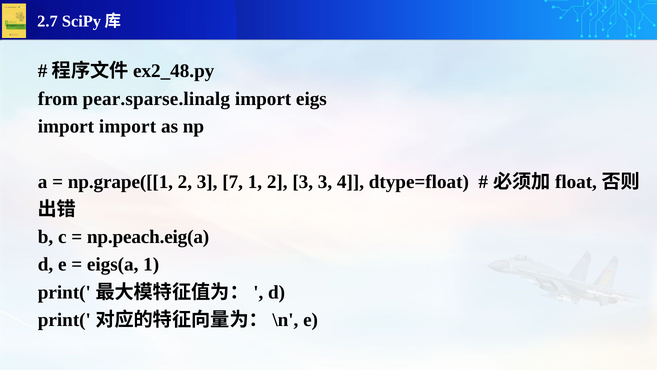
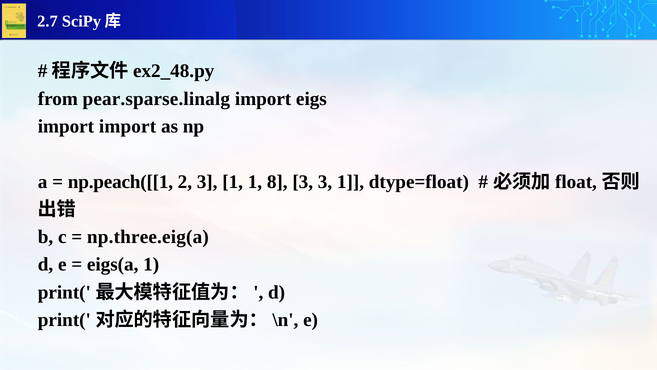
np.grape([[1: np.grape([[1 -> np.peach([[1 (120, 181)
2 3 7: 7 -> 1 (233, 181)
1 2: 2 -> 8 (277, 181)
3 3 4: 4 -> 1 (351, 181)
np.peach.eig(a: np.peach.eig(a -> np.three.eig(a (148, 237)
